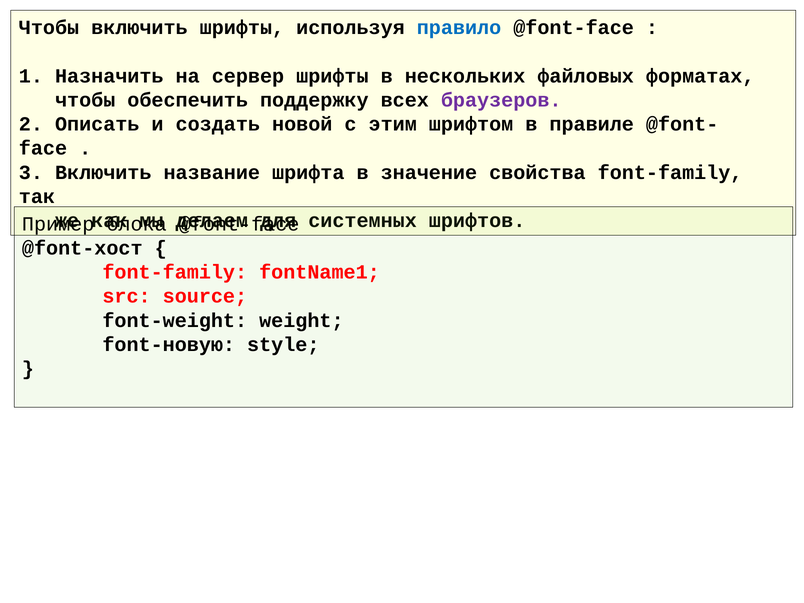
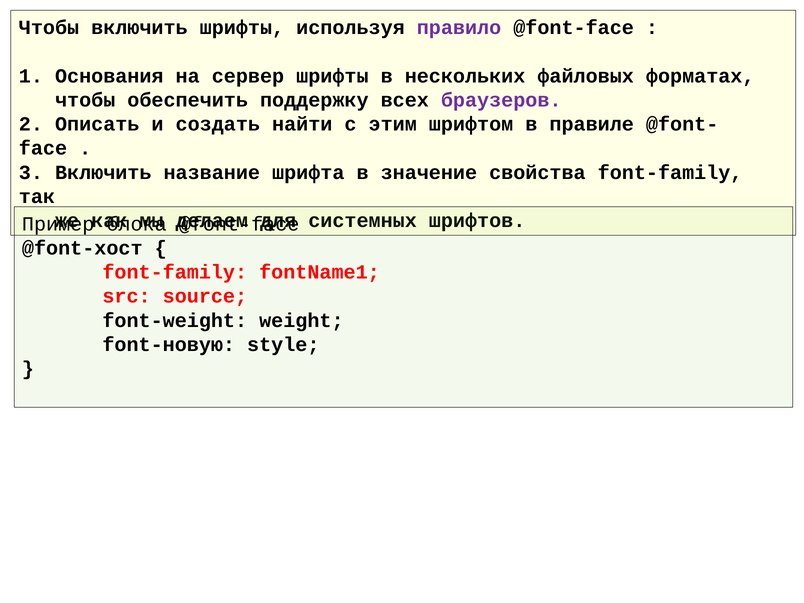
правило colour: blue -> purple (459, 28)
Назначить: Назначить -> Основания (109, 76)
новой: новой -> найти (302, 124)
